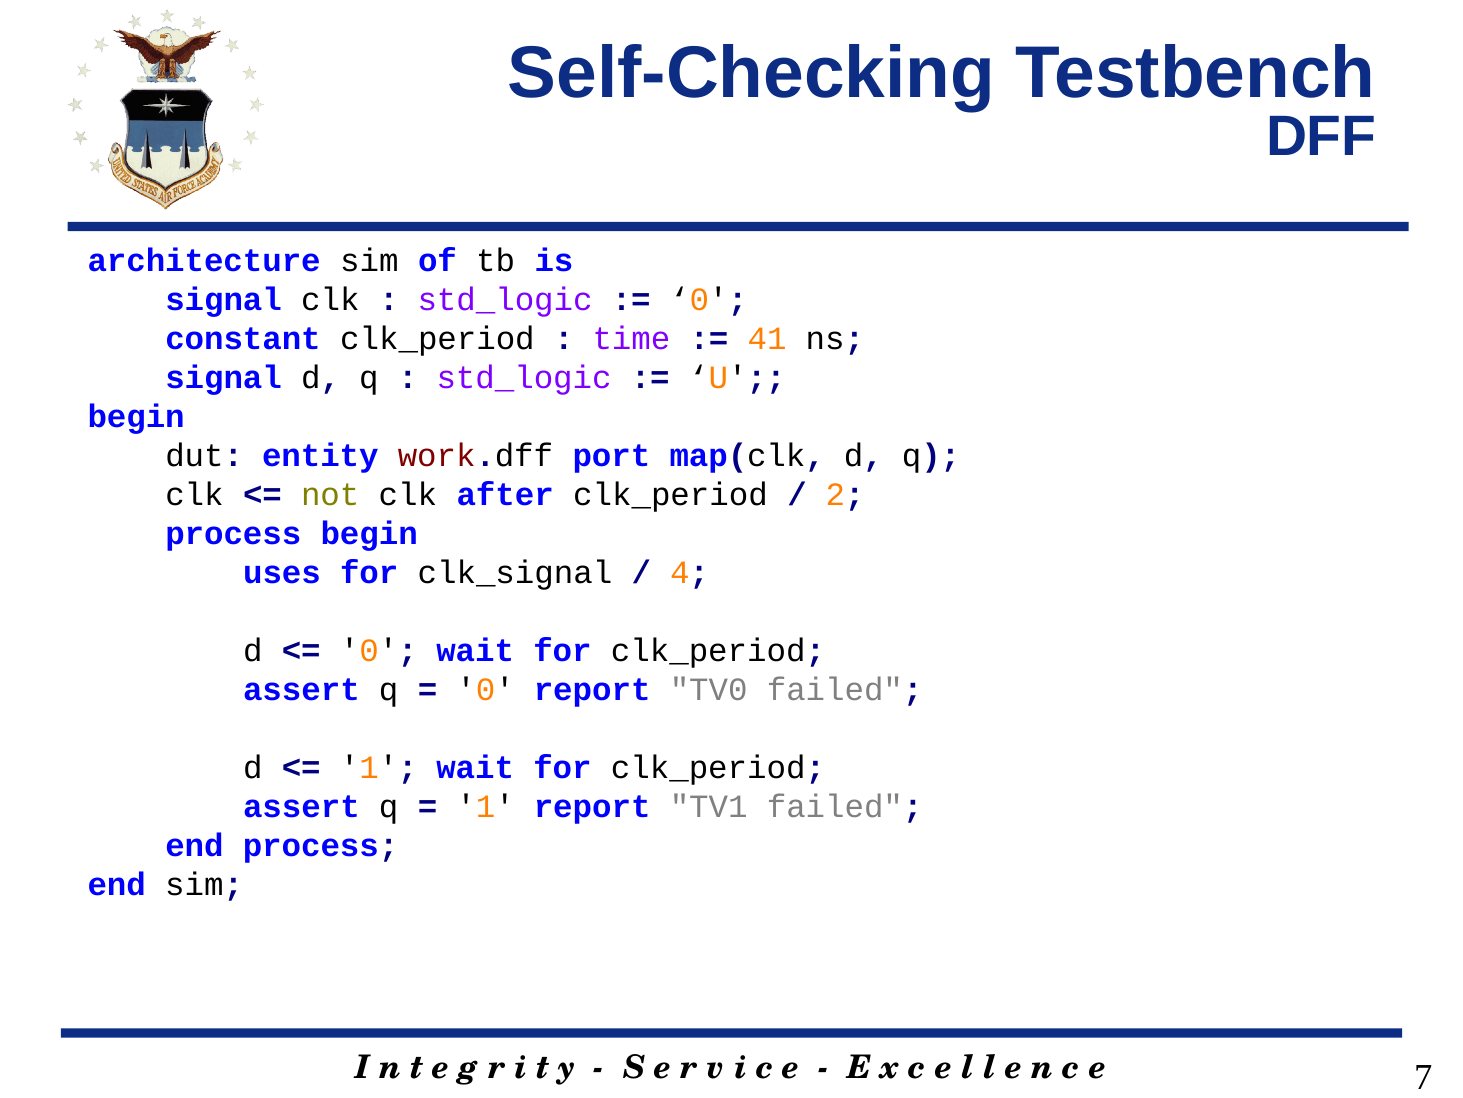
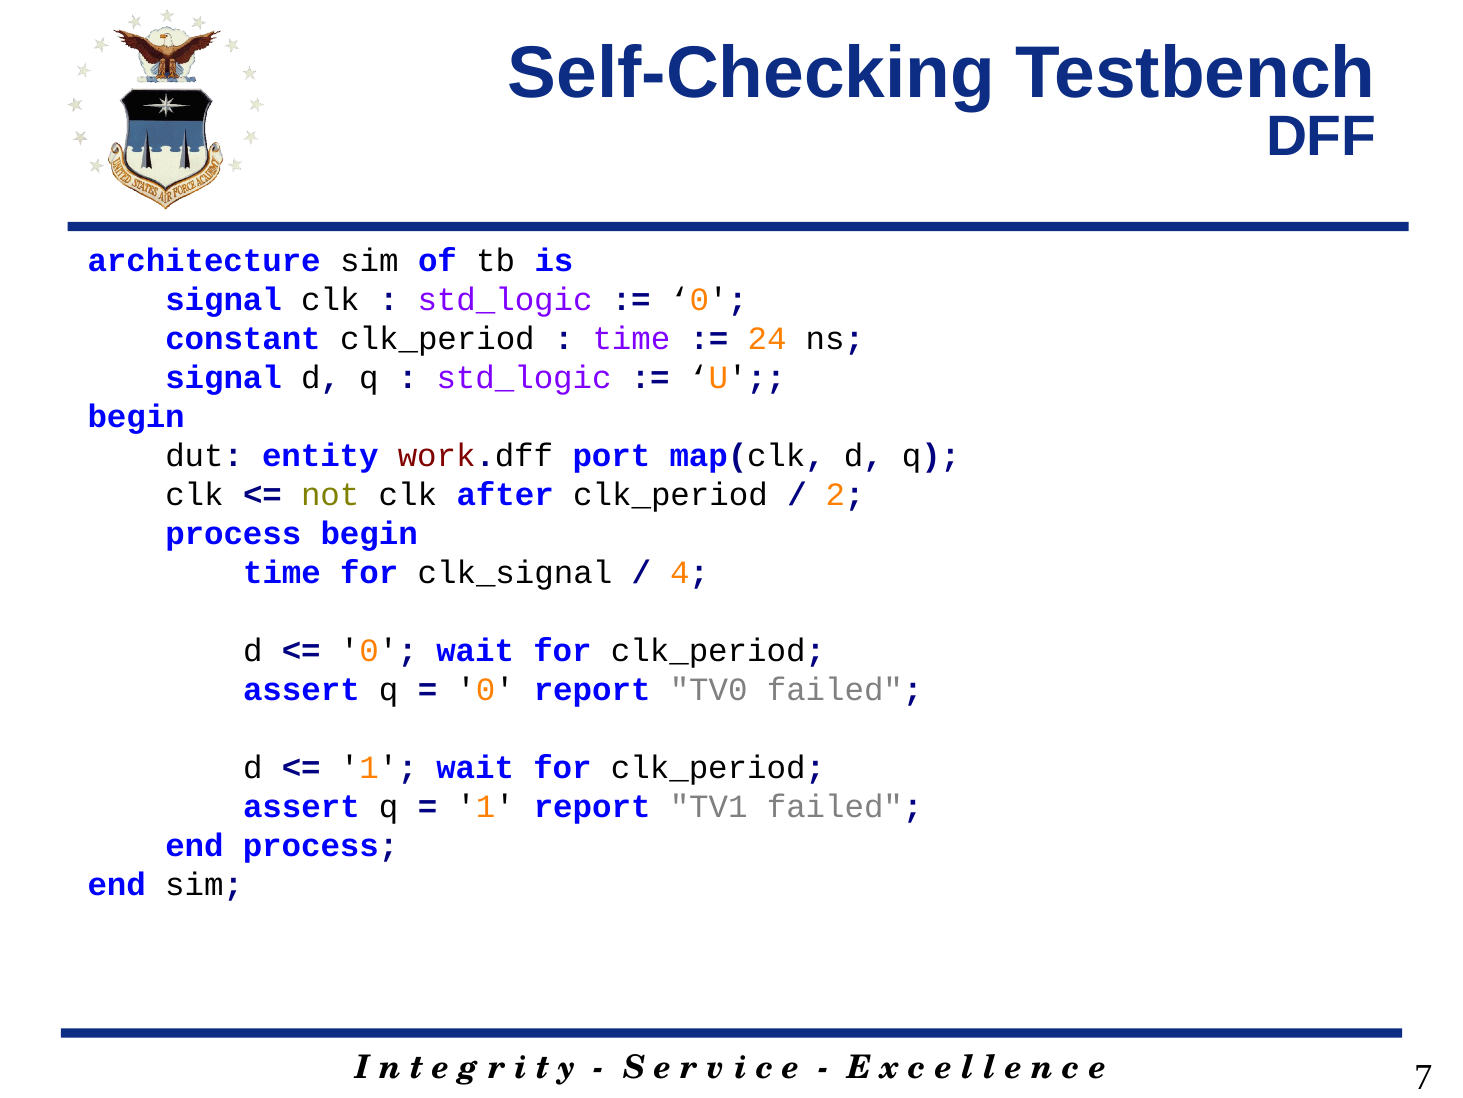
41: 41 -> 24 (767, 339)
uses: uses -> time (282, 573)
